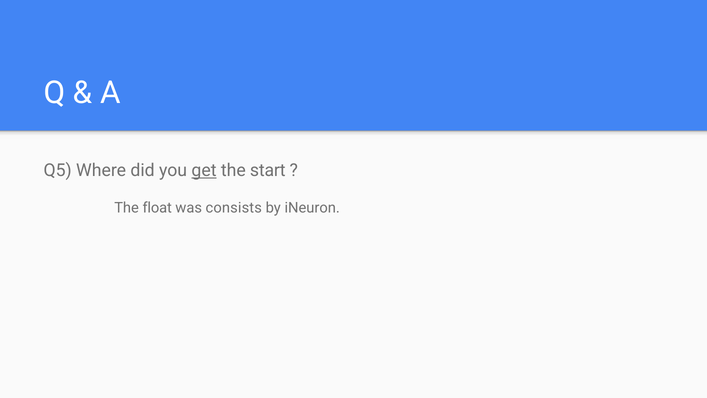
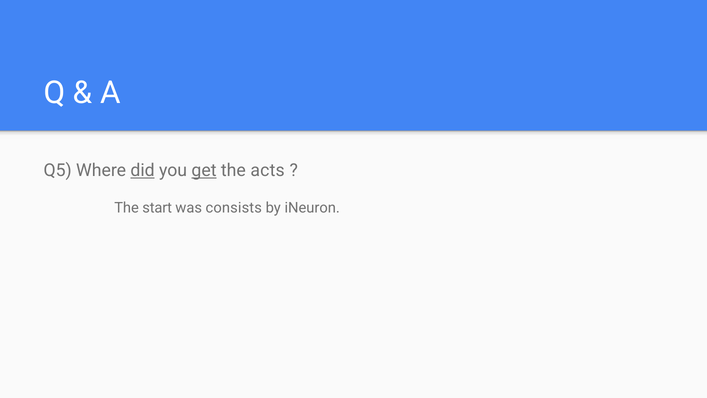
did underline: none -> present (143, 170)
start: start -> acts (268, 170)
float: float -> start (157, 208)
